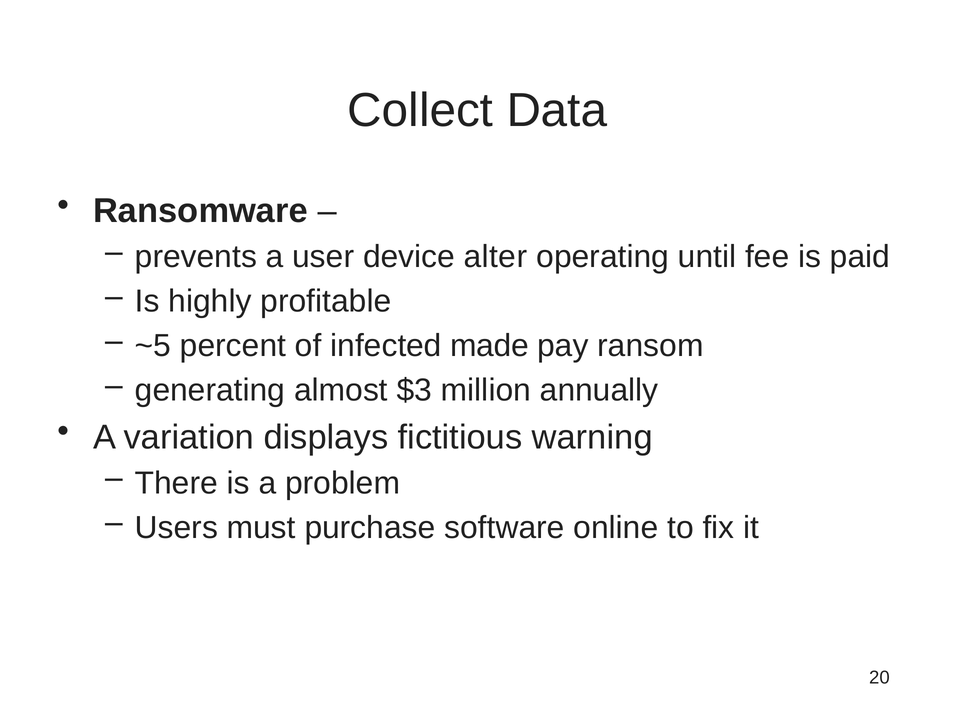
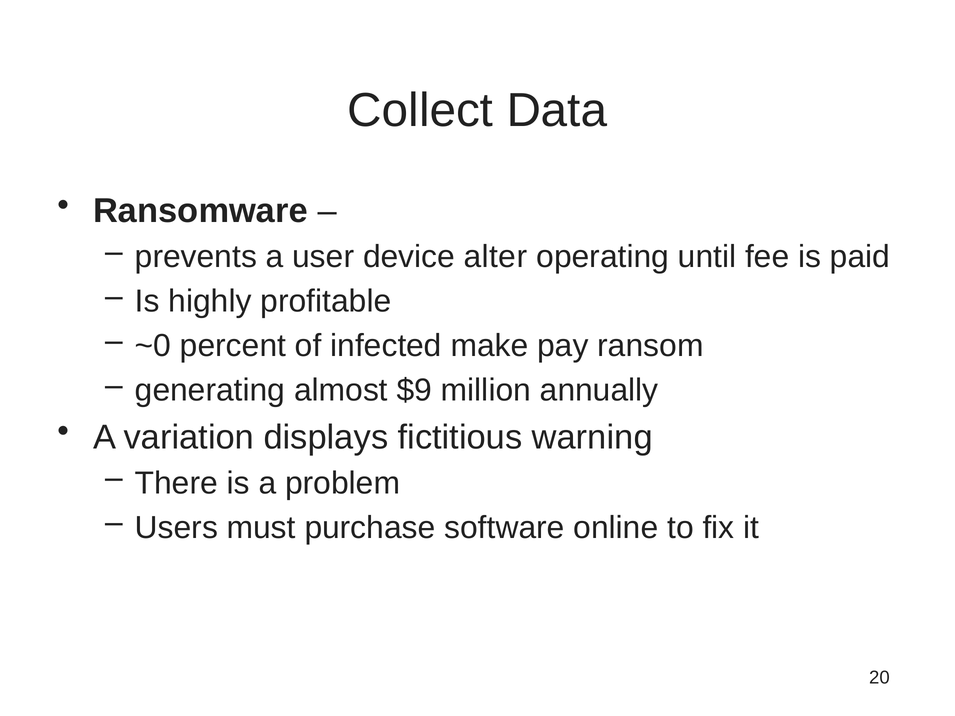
~5: ~5 -> ~0 (153, 346)
made: made -> make (489, 346)
$3: $3 -> $9 (414, 391)
